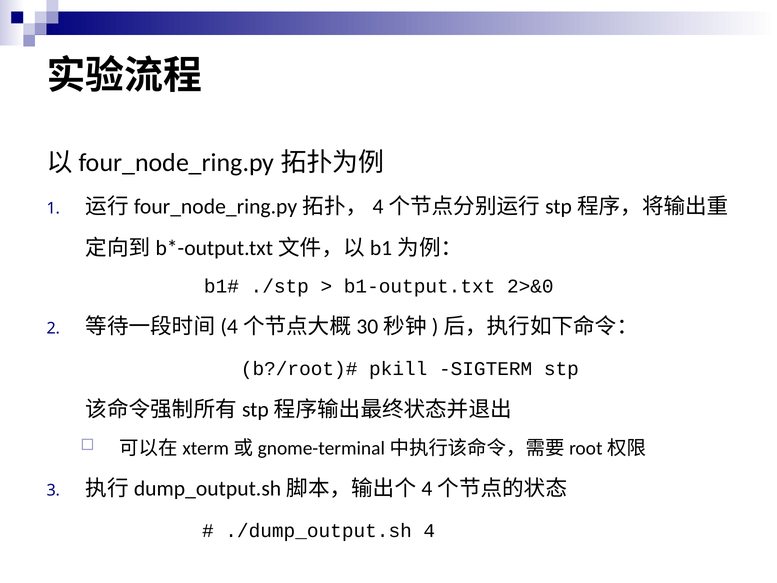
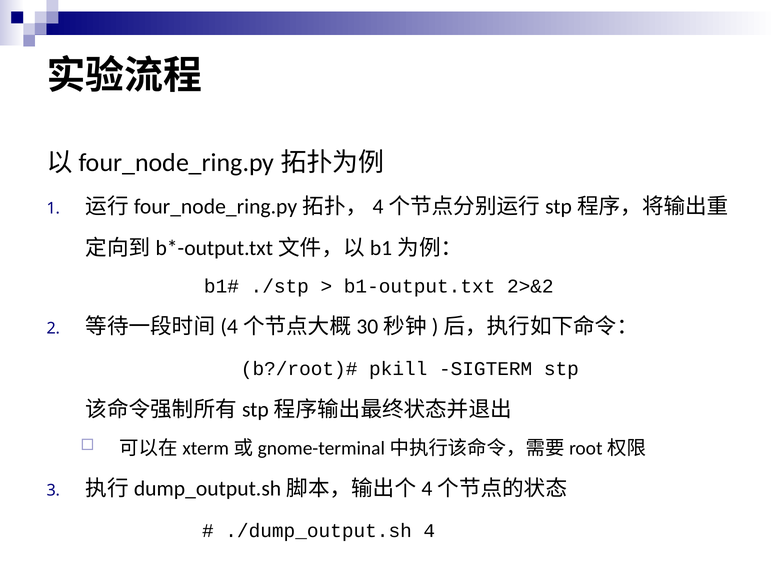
2>&0: 2>&0 -> 2>&2 (530, 286)
